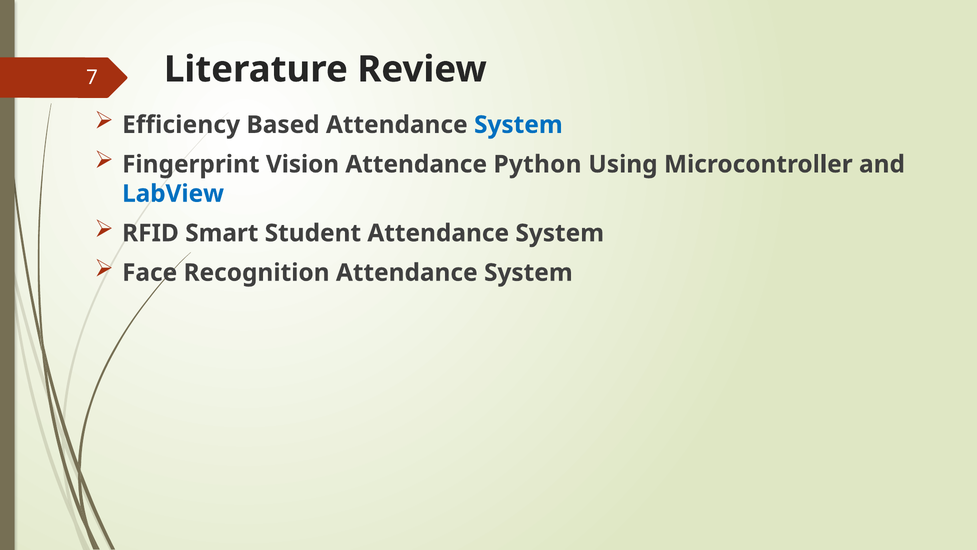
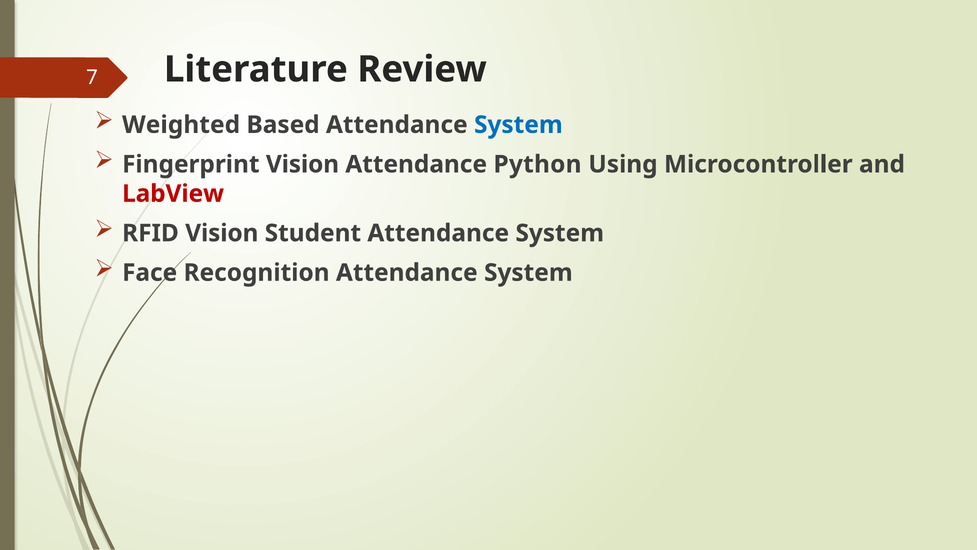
Efficiency: Efficiency -> Weighted (181, 125)
LabView colour: blue -> red (173, 194)
RFID Smart: Smart -> Vision (222, 233)
